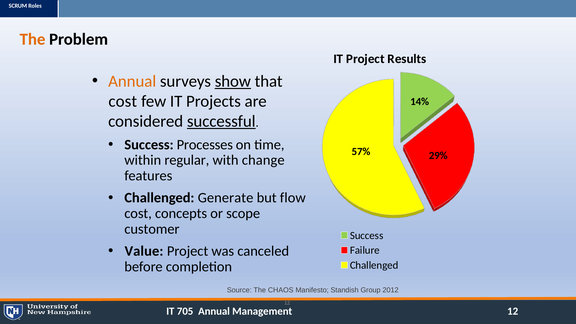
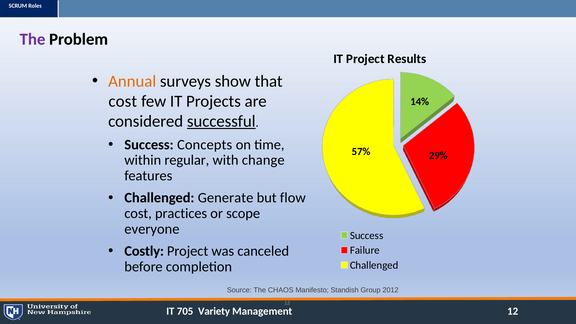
The colour: orange -> purple (33, 39)
show underline: present -> none (233, 81)
Processes: Processes -> Concepts (205, 145)
concepts: concepts -> practices (181, 213)
customer: customer -> everyone (152, 229)
Value: Value -> Costly (144, 251)
Annual: Annual -> Variety (214, 311)
